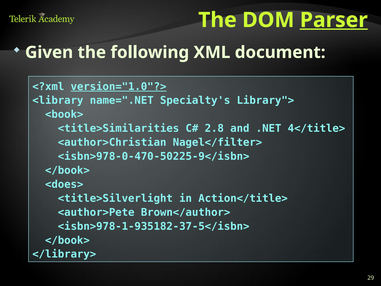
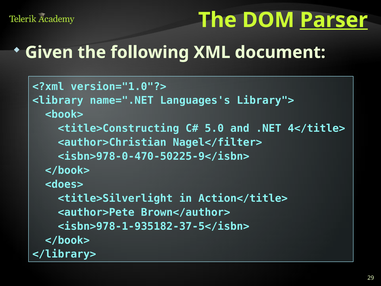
version="1.0"?> underline: present -> none (119, 86)
Specialty's: Specialty's -> Languages's (195, 100)
<title>Similarities: <title>Similarities -> <title>Constructing (119, 128)
2.8: 2.8 -> 5.0 (214, 128)
